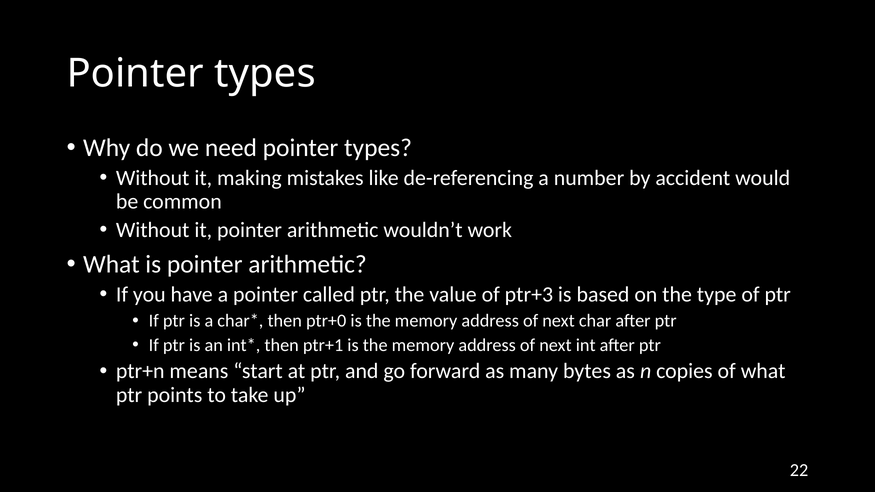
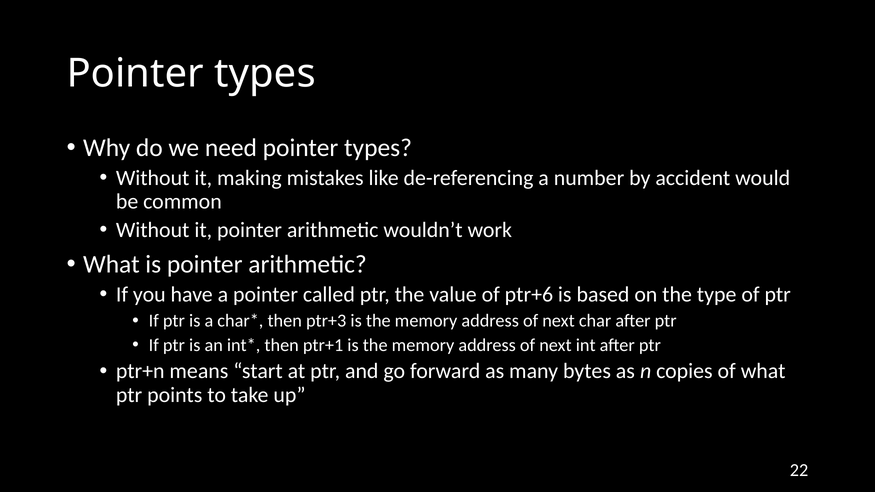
ptr+3: ptr+3 -> ptr+6 (529, 295)
ptr+0: ptr+0 -> ptr+3 (326, 321)
